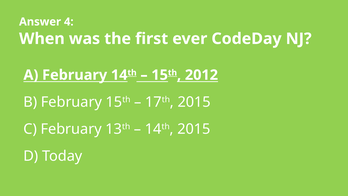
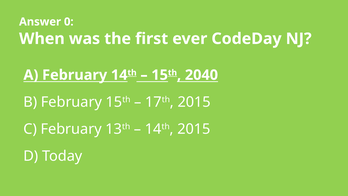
4: 4 -> 0 (69, 22)
2012: 2012 -> 2040 (201, 75)
